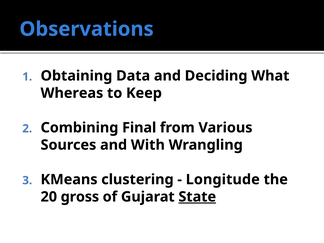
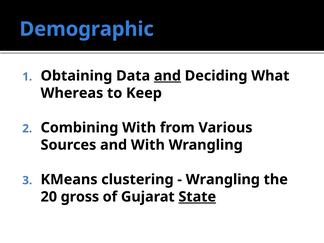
Observations: Observations -> Demographic (87, 29)
and underline: none -> present (167, 76)
Combining Final: Final -> With (139, 128)
Longitude: Longitude -> Wrangling (223, 179)
